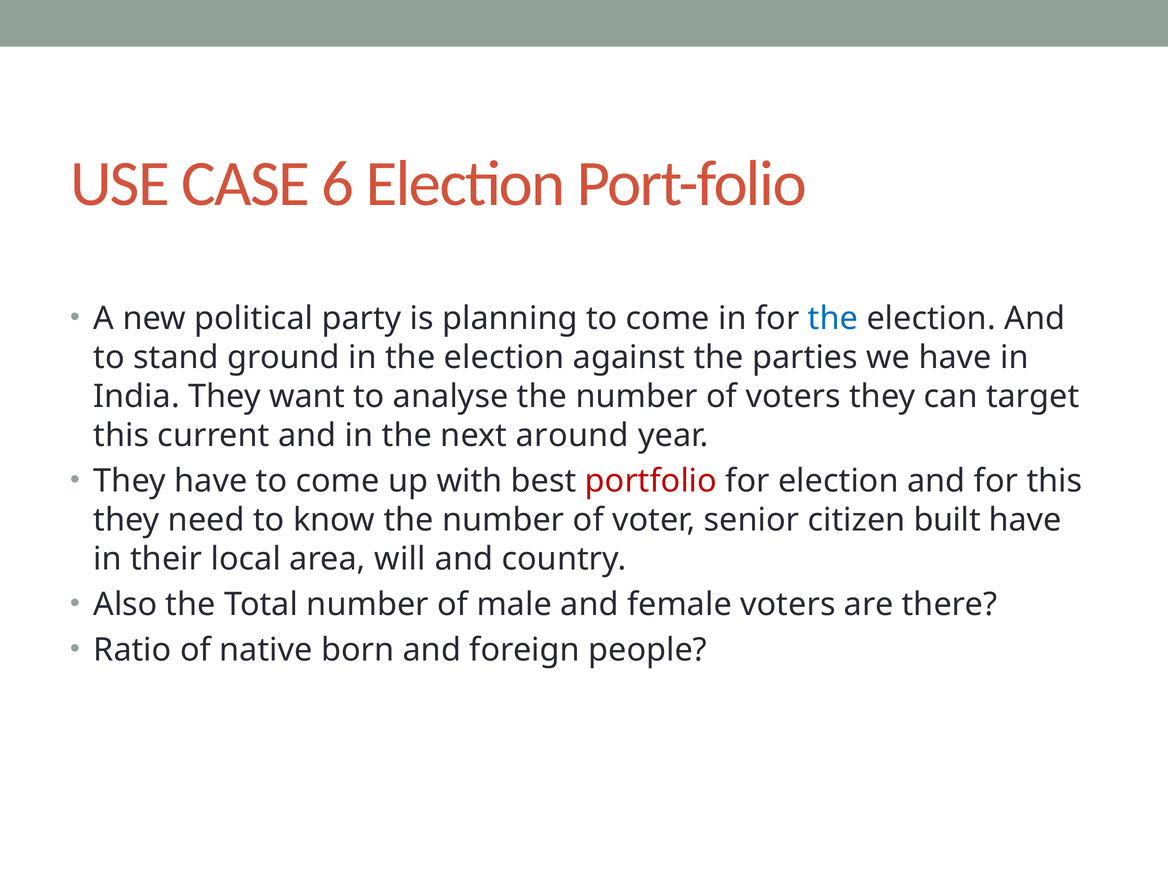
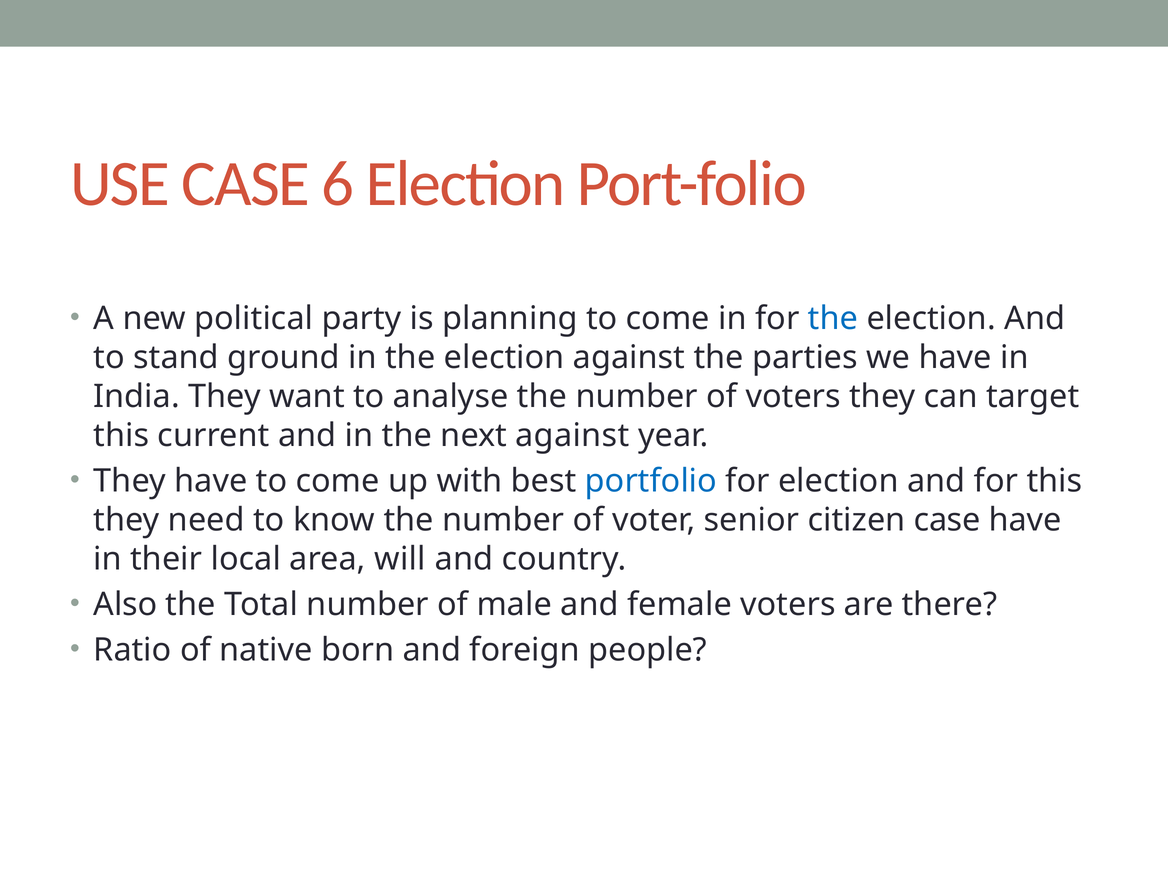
next around: around -> against (572, 435)
portfolio colour: red -> blue (651, 481)
citizen built: built -> case (947, 520)
